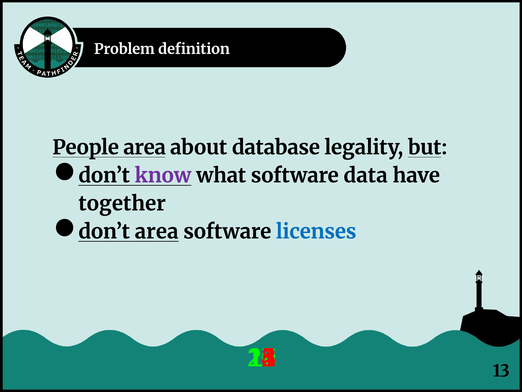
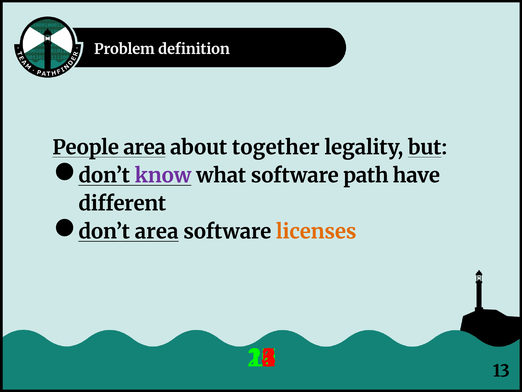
database: database -> together (276, 147)
data: data -> path (366, 175)
together: together -> different (122, 203)
licenses colour: blue -> orange (316, 231)
